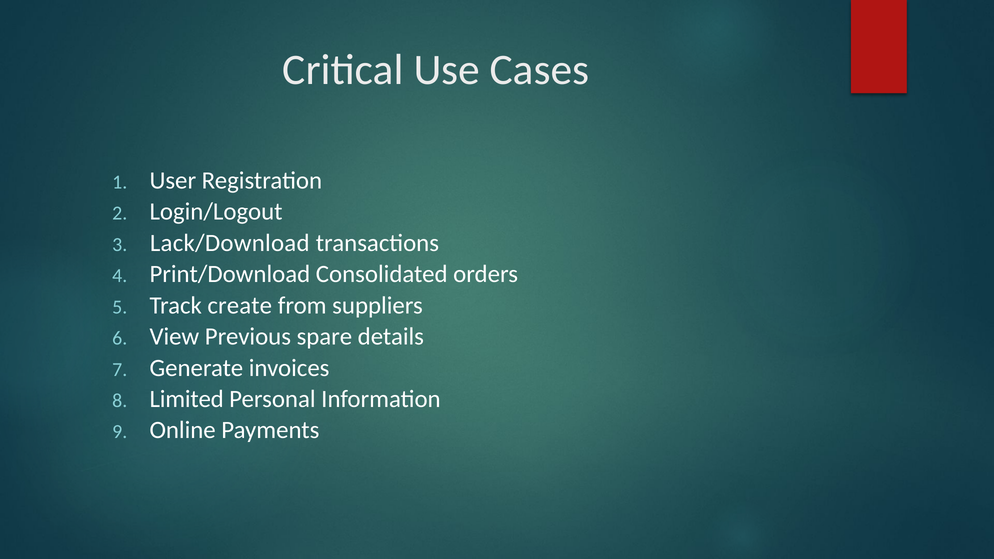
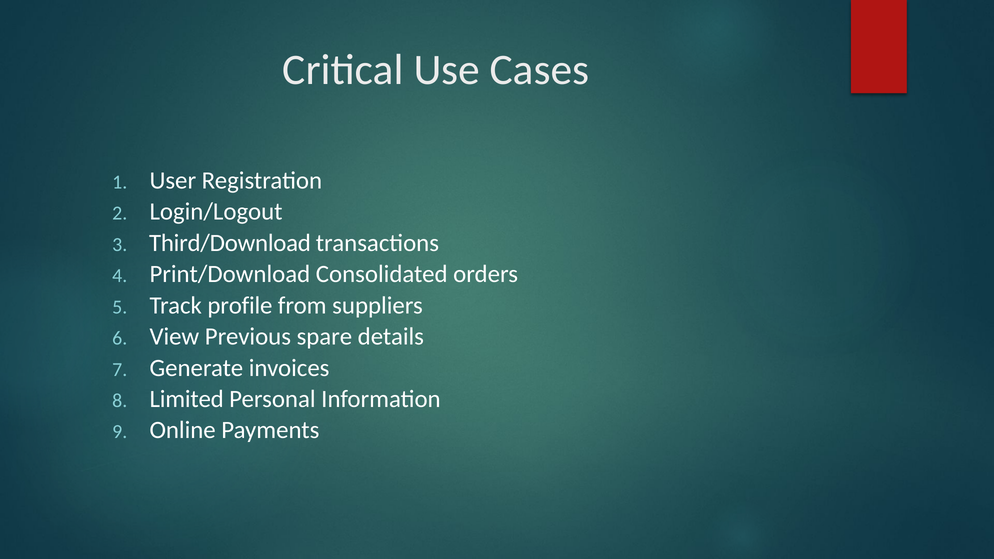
Lack/Download: Lack/Download -> Third/Download (230, 243)
create: create -> profile (240, 305)
